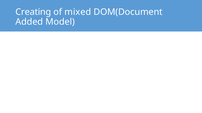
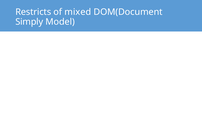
Creating: Creating -> Restricts (33, 12)
Added: Added -> Simply (29, 22)
